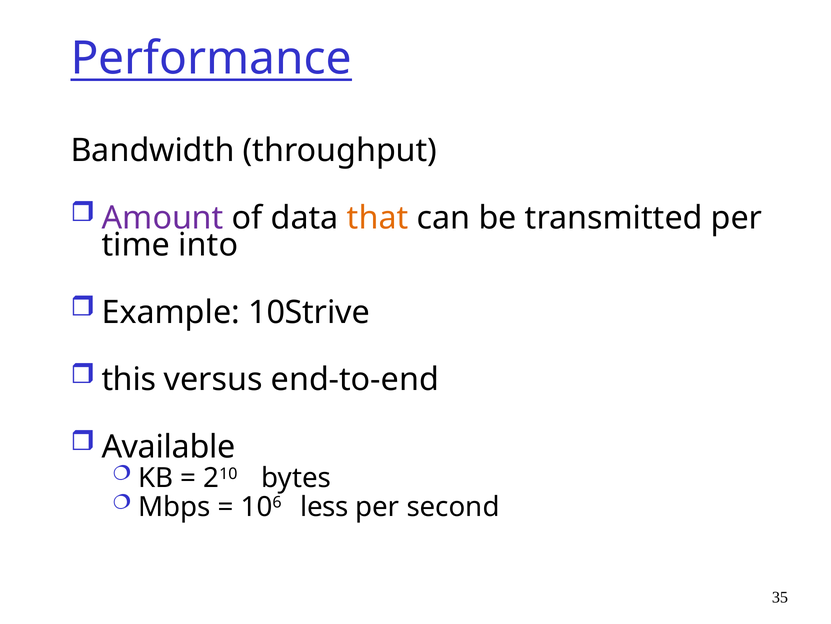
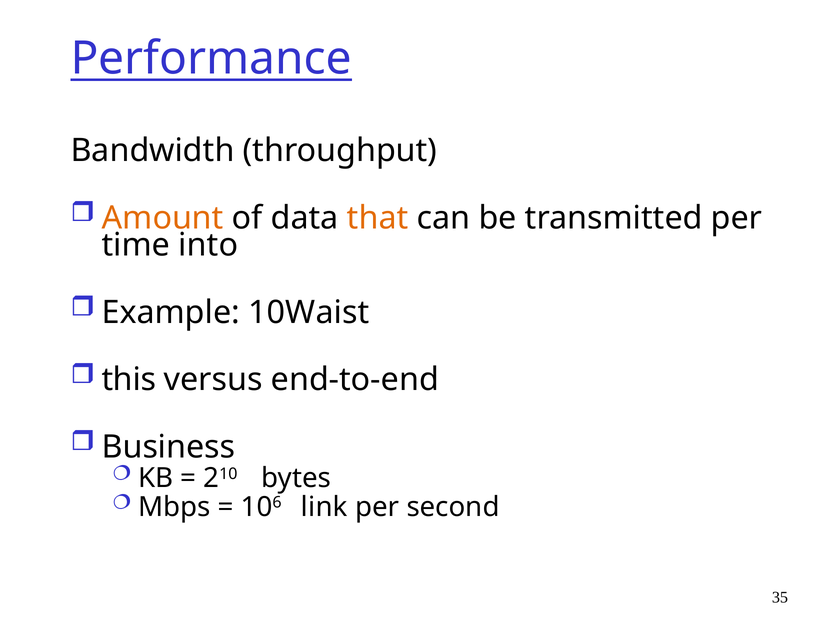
Amount colour: purple -> orange (163, 218)
10Strive: 10Strive -> 10Waist (309, 312)
Available: Available -> Business (168, 447)
less: less -> link (324, 507)
